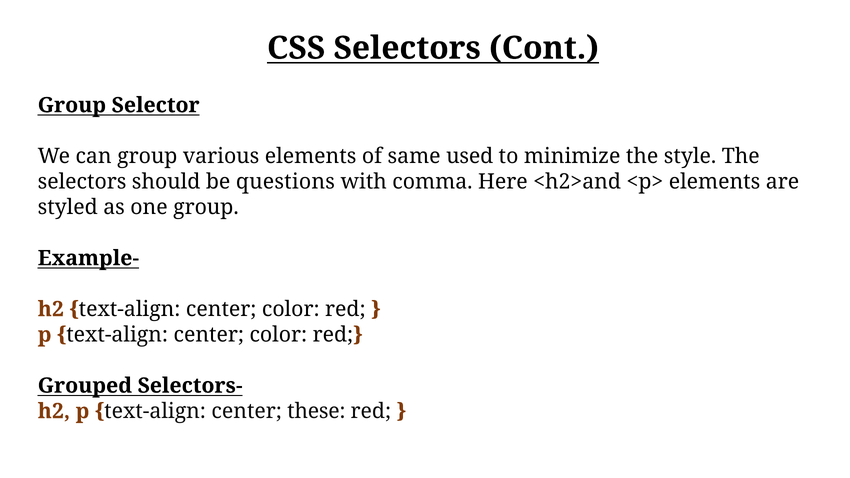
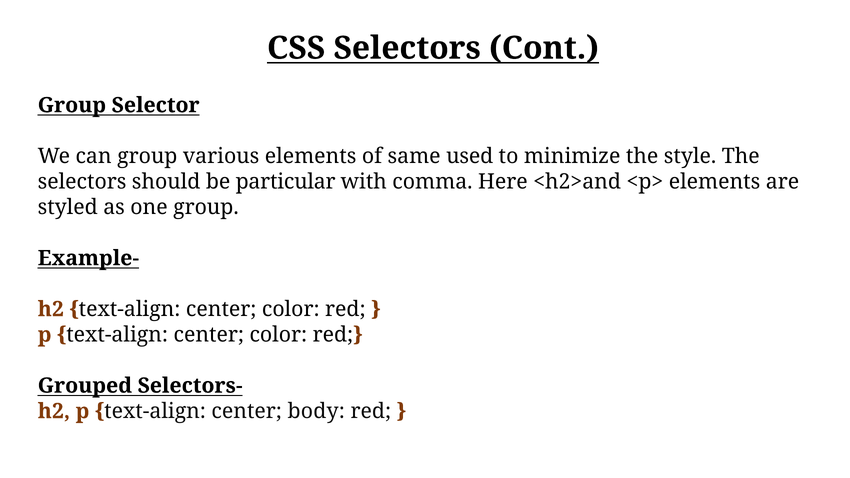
questions: questions -> particular (286, 182)
these: these -> body (316, 411)
